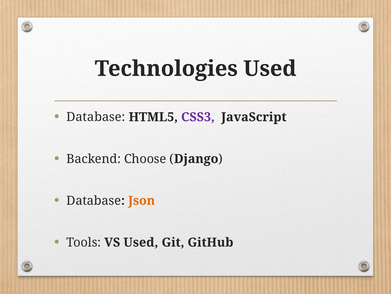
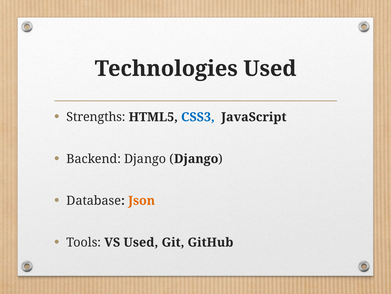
Database: Database -> Strengths (96, 117)
CSS3 colour: purple -> blue (198, 117)
Backend Choose: Choose -> Django (145, 158)
